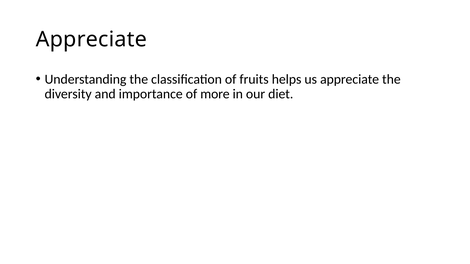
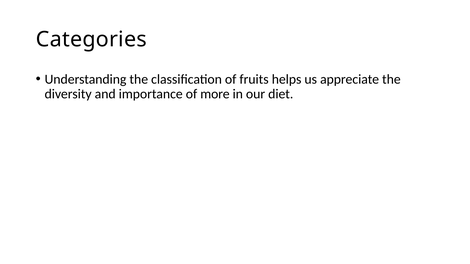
Appreciate: Appreciate -> Categories (91, 39)
